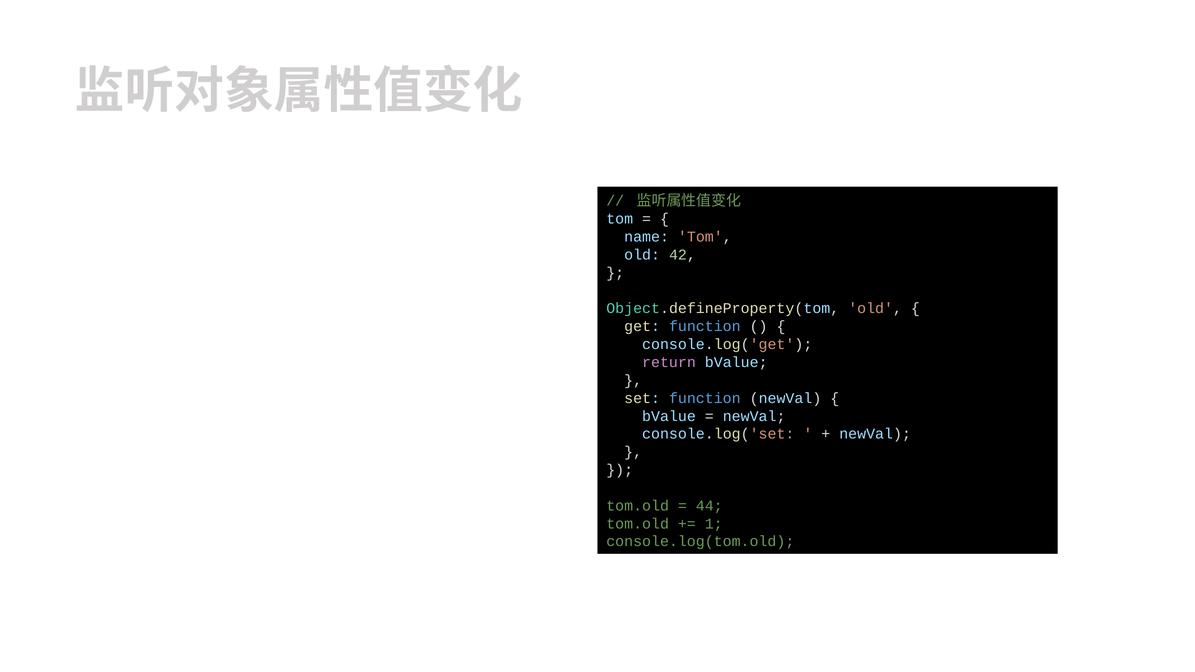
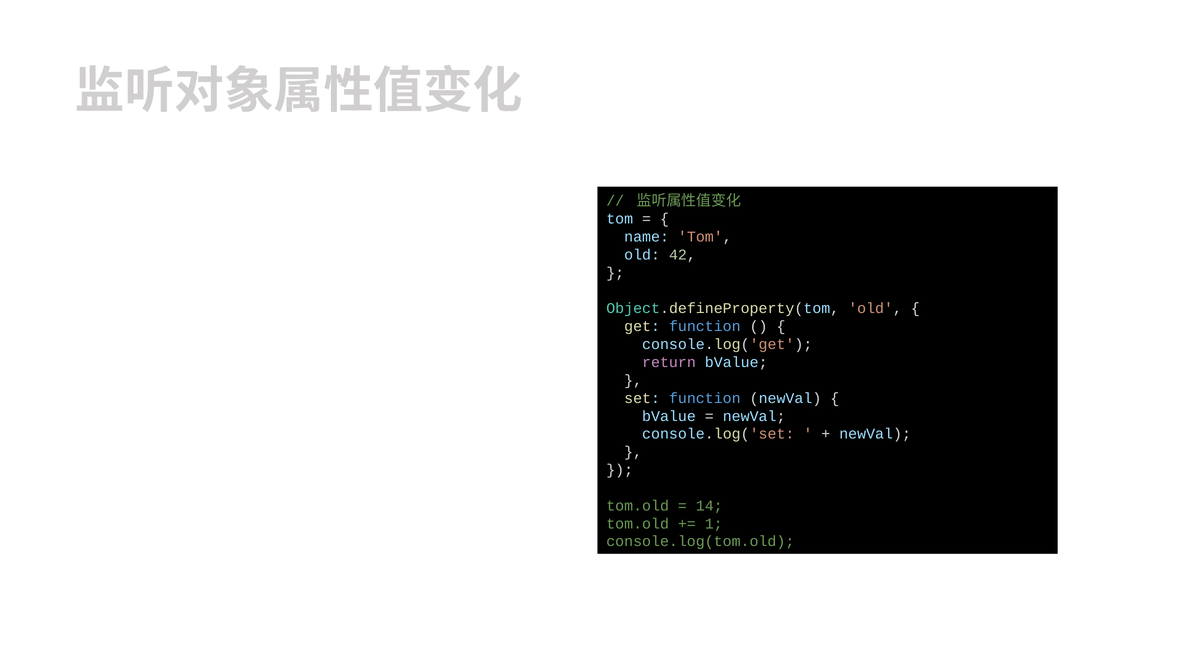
44: 44 -> 14 (709, 506)
